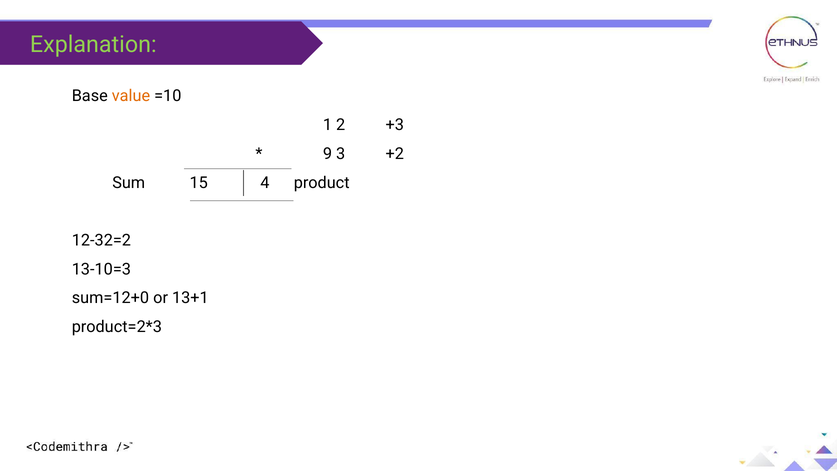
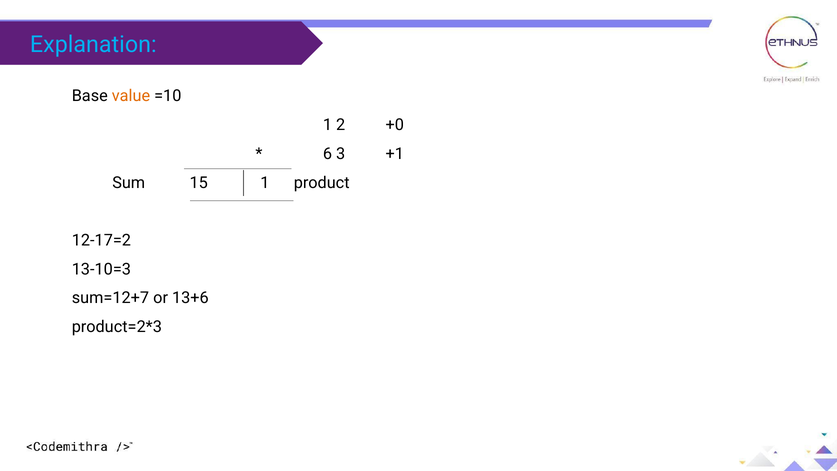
Explanation colour: light green -> light blue (93, 45)
+3: +3 -> +0 (395, 125)
9: 9 -> 6 (327, 154)
+2: +2 -> +1 (395, 154)
15 4: 4 -> 1 (265, 183)
12-32=2: 12-32=2 -> 12-17=2 (101, 240)
sum=12+0: sum=12+0 -> sum=12+7 (110, 298)
13+1: 13+1 -> 13+6 (190, 298)
